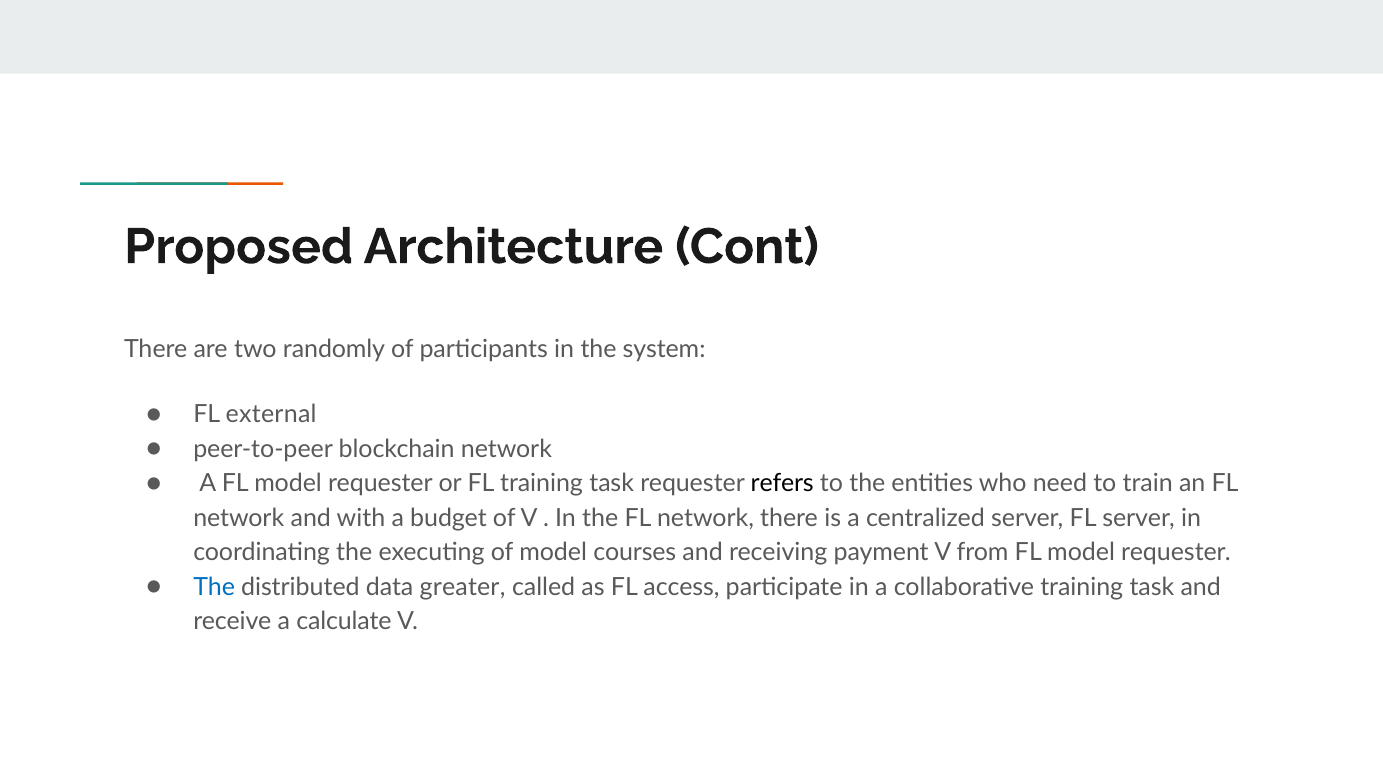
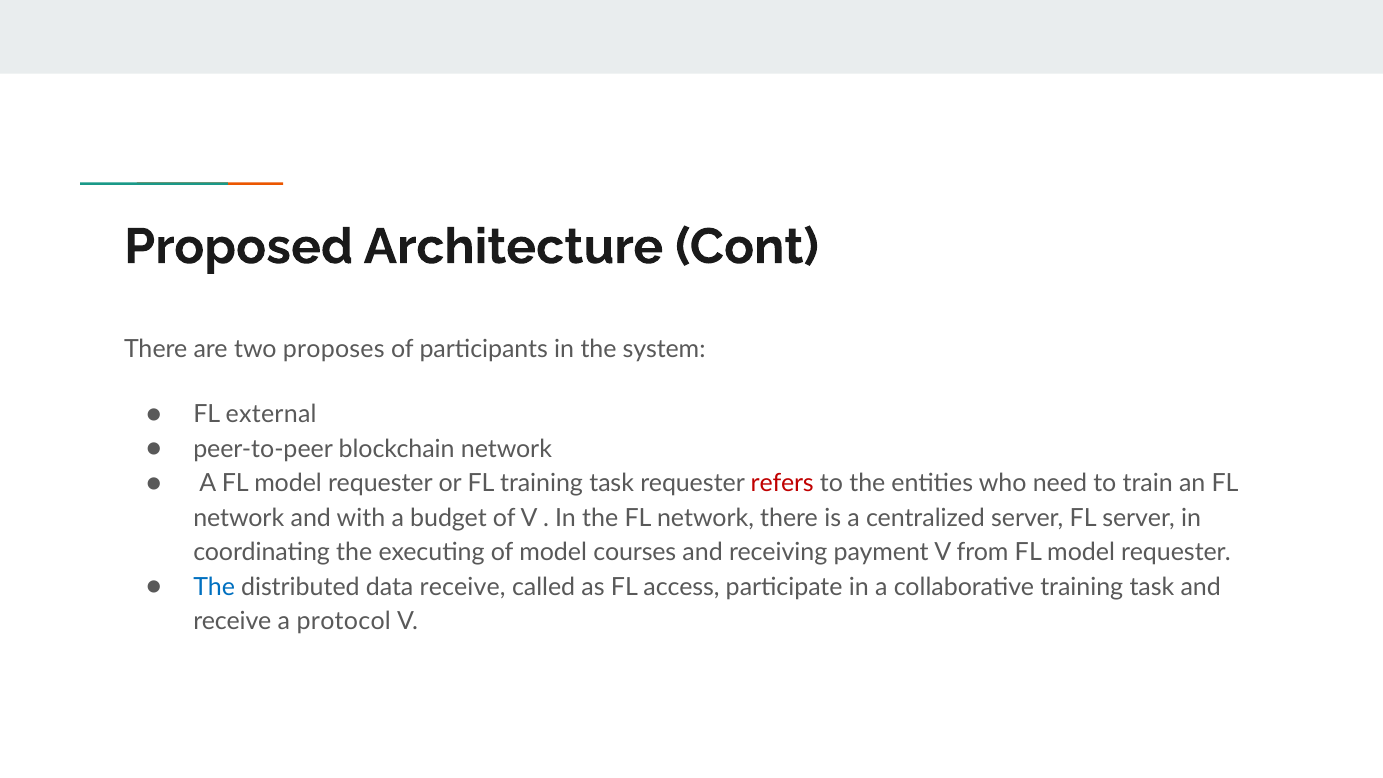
randomly: randomly -> proposes (334, 349)
refers colour: black -> red (782, 484)
data greater: greater -> receive (463, 587)
calculate: calculate -> protocol (344, 621)
